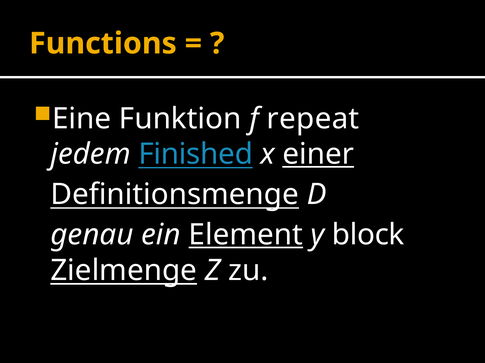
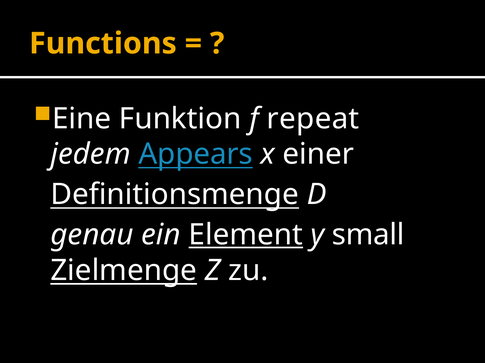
Finished: Finished -> Appears (196, 155)
einer underline: present -> none (318, 155)
block: block -> small (368, 235)
